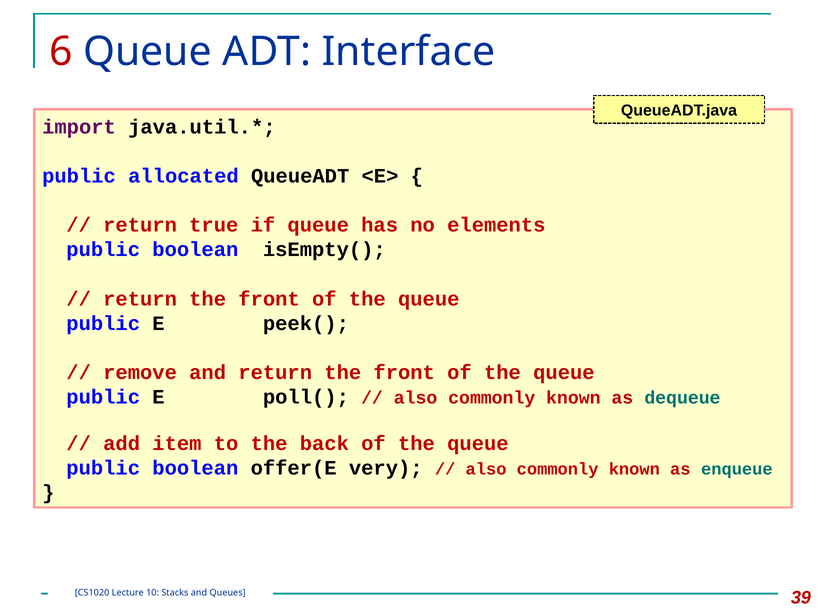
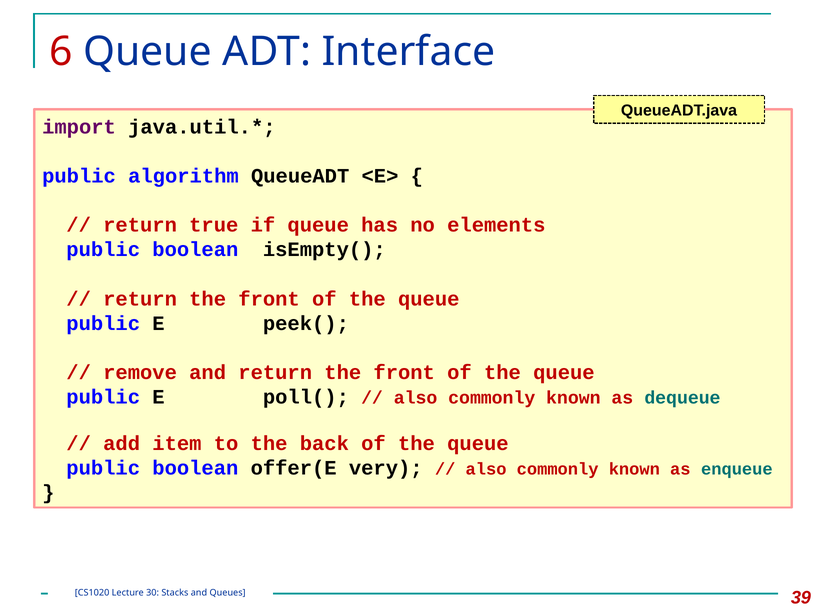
allocated: allocated -> algorithm (183, 176)
10: 10 -> 30 (153, 593)
